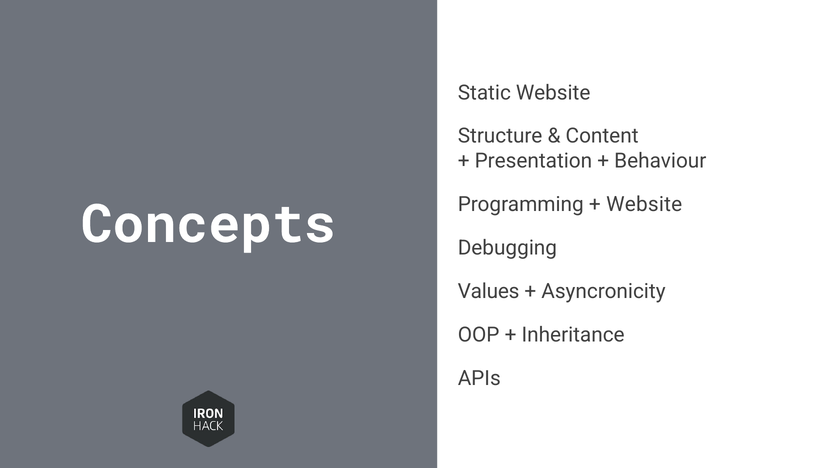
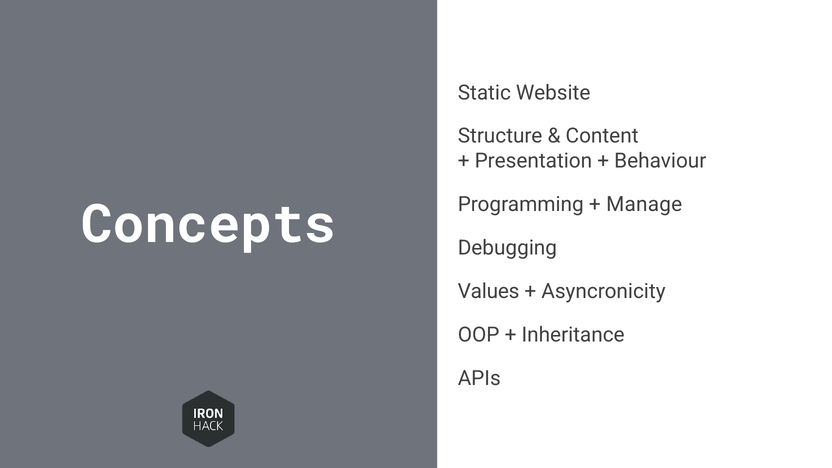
Website: Website -> Manage (644, 204)
